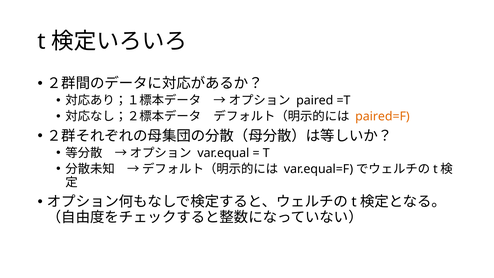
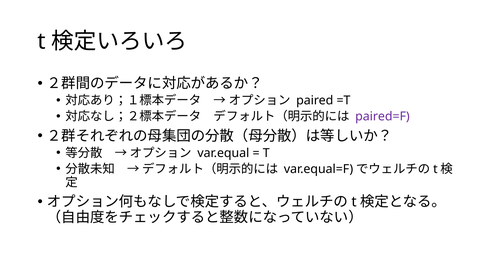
paired=F colour: orange -> purple (382, 116)
